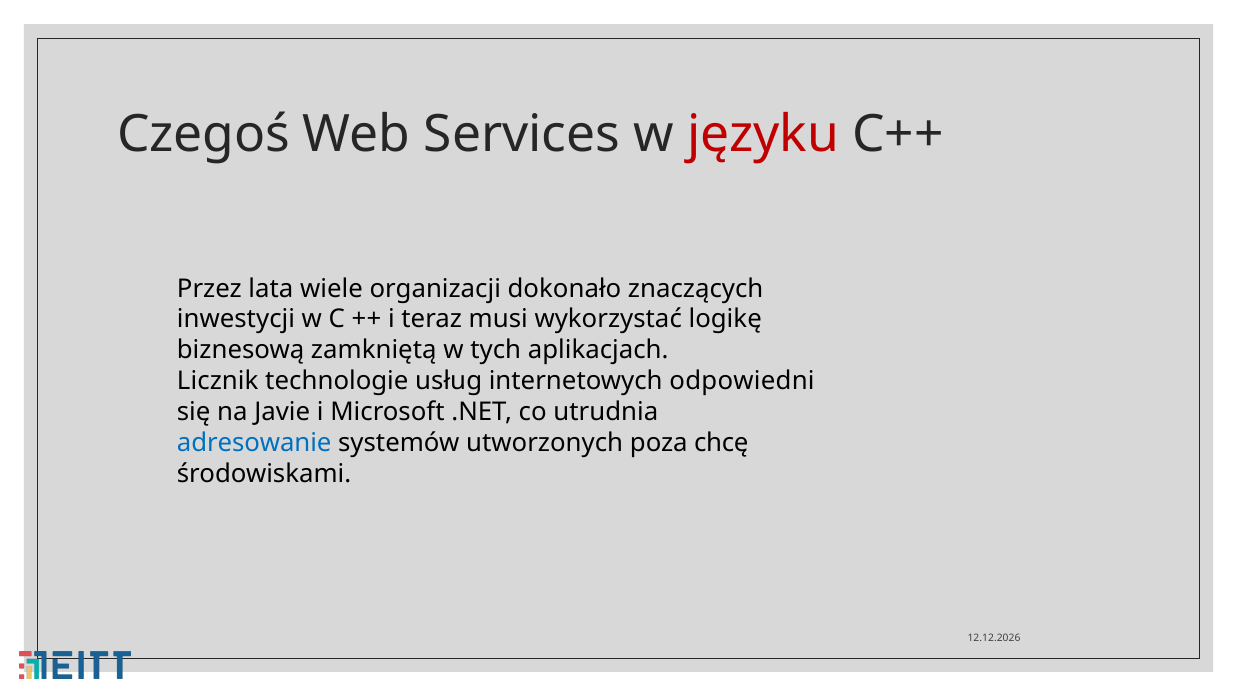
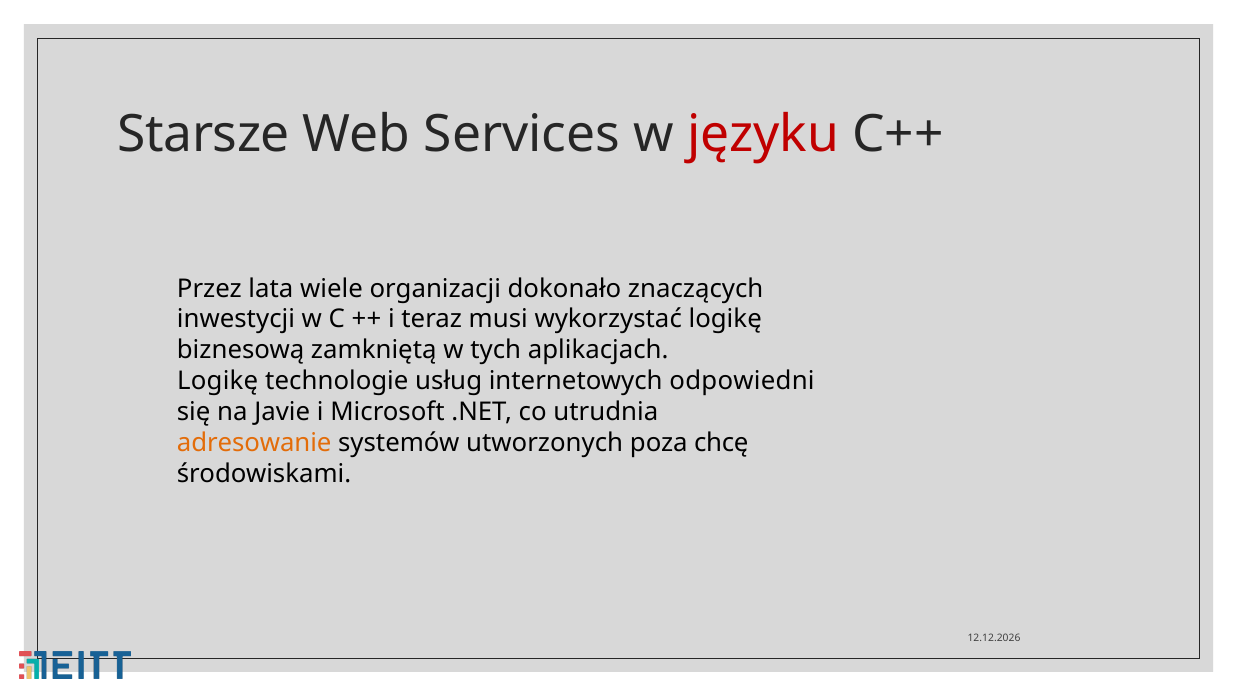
Czegoś: Czegoś -> Starsze (204, 134)
Licznik: Licznik -> Logikę (218, 381)
adresowanie colour: blue -> orange (254, 443)
